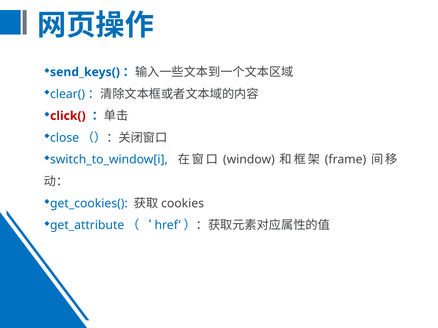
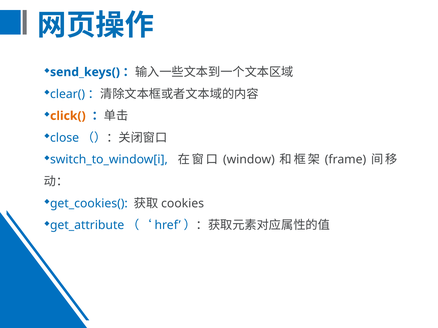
click( colour: red -> orange (68, 116)
